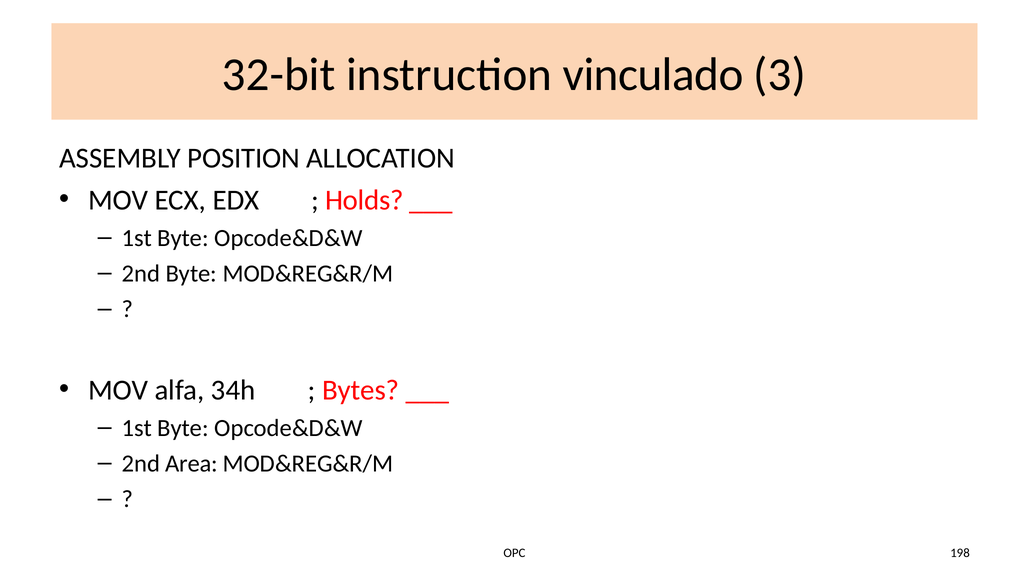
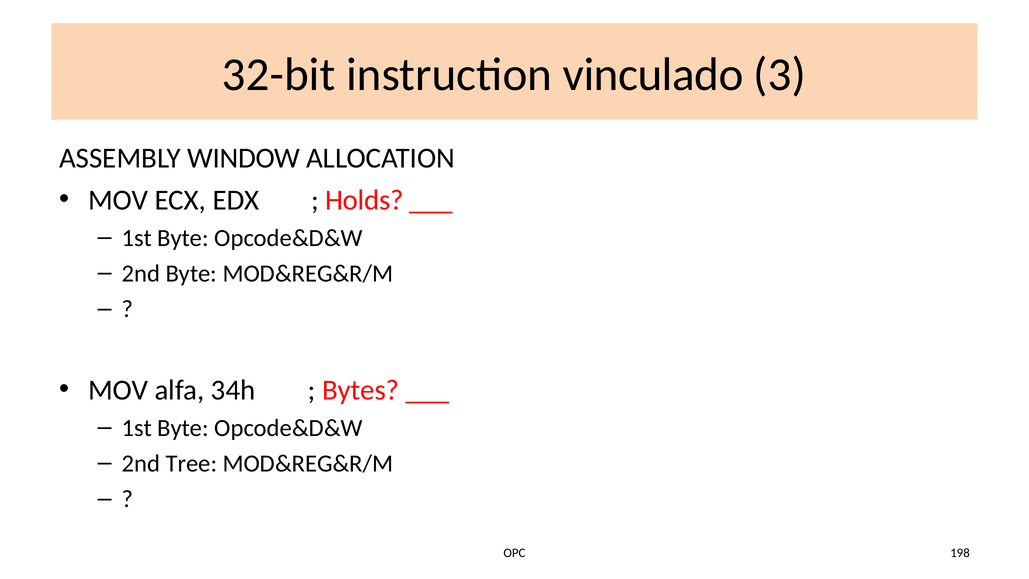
POSITION: POSITION -> WINDOW (244, 158)
Area: Area -> Tree (191, 463)
